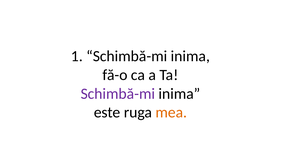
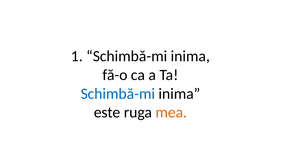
Schimbă-mi colour: purple -> blue (118, 94)
